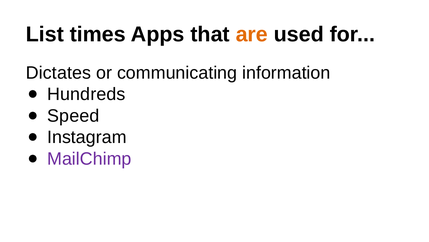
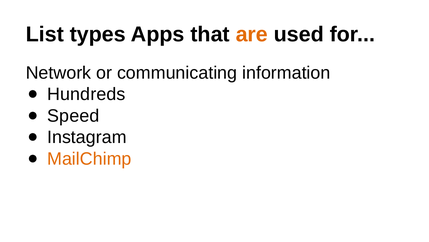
times: times -> types (98, 34)
Dictates: Dictates -> Network (59, 73)
MailChimp colour: purple -> orange (89, 158)
